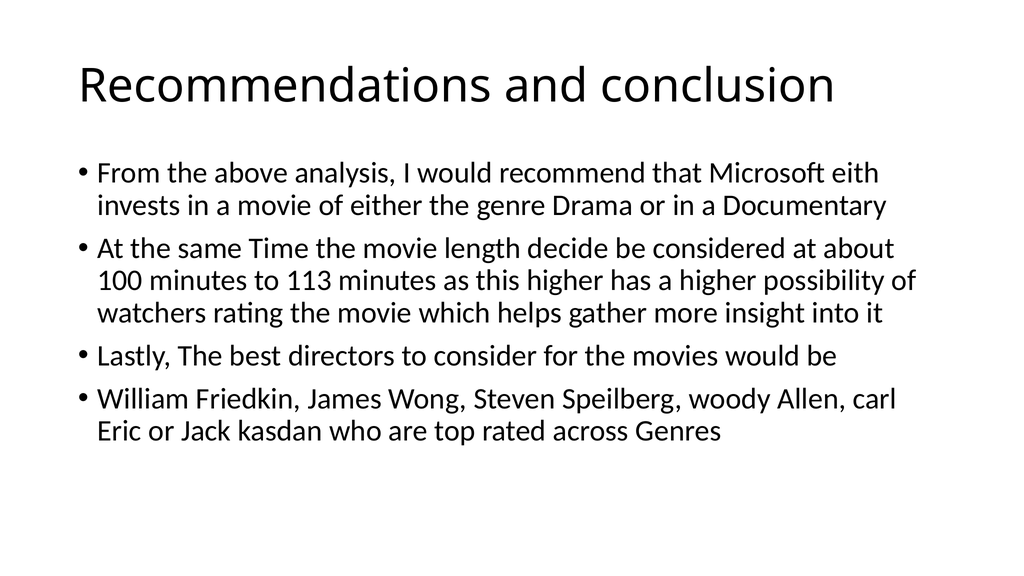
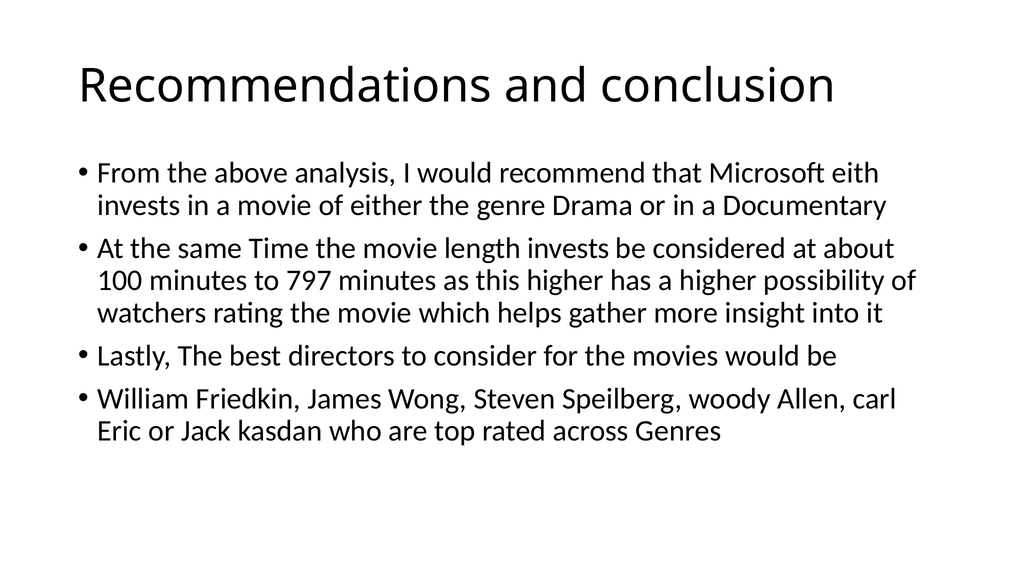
length decide: decide -> invests (568, 248)
113: 113 -> 797 (309, 281)
